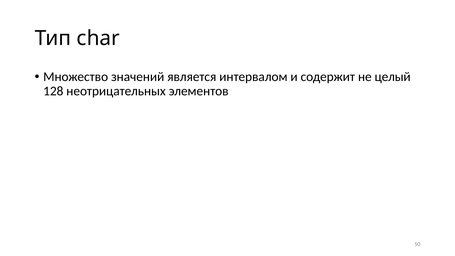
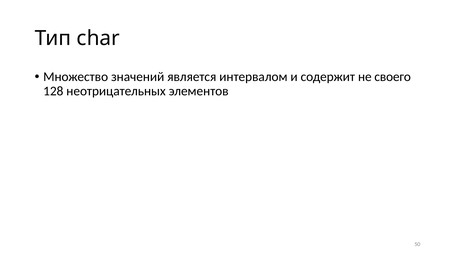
целый: целый -> своего (393, 77)
